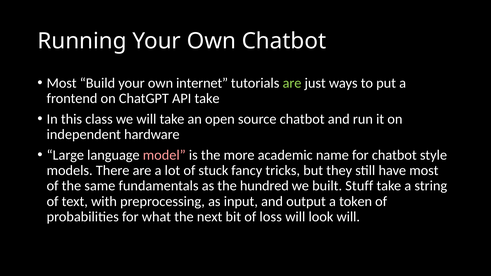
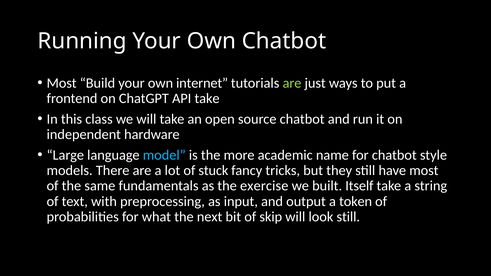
model colour: pink -> light blue (164, 155)
hundred: hundred -> exercise (264, 186)
Stuff: Stuff -> Itself (359, 186)
loss: loss -> skip (271, 217)
look will: will -> still (348, 217)
